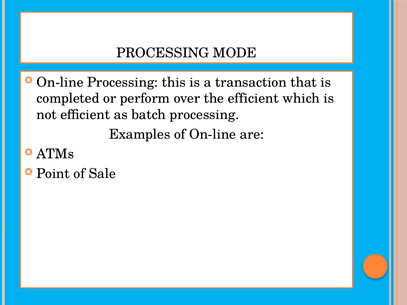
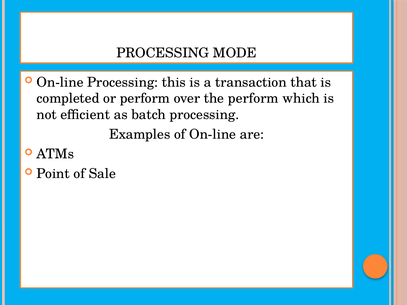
the efficient: efficient -> perform (253, 99)
